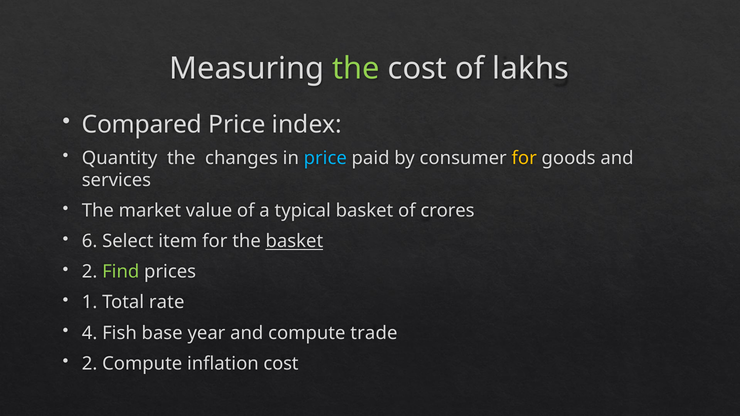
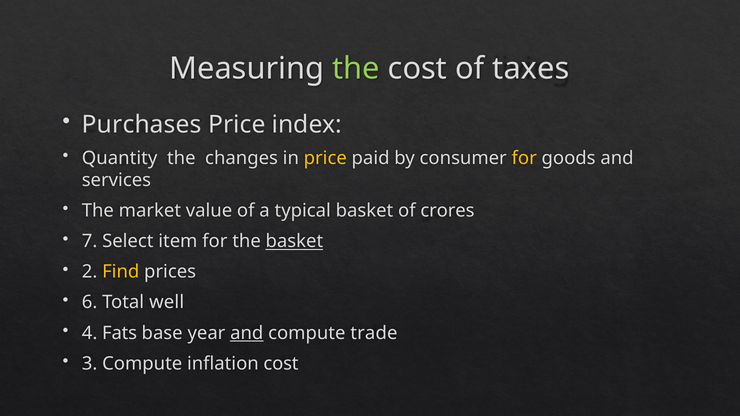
lakhs: lakhs -> taxes (531, 69)
Compared: Compared -> Purchases (142, 124)
price colour: light blue -> yellow (325, 158)
6: 6 -> 7 (90, 242)
Find colour: light green -> yellow (121, 272)
1: 1 -> 6 (90, 303)
rate: rate -> well (167, 303)
Fish: Fish -> Fats (120, 333)
and underline: none -> present (247, 333)
2: 2 -> 3 (90, 364)
